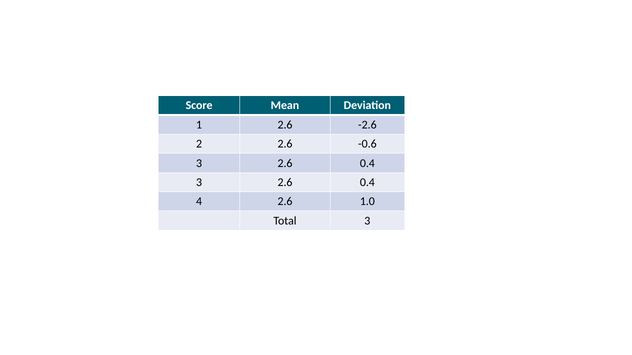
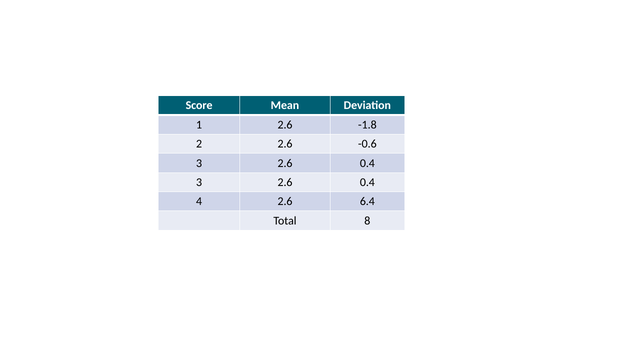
-2.6: -2.6 -> -1.8 (367, 125)
1.0: 1.0 -> 6.4 (367, 202)
Total 3: 3 -> 8 (367, 221)
